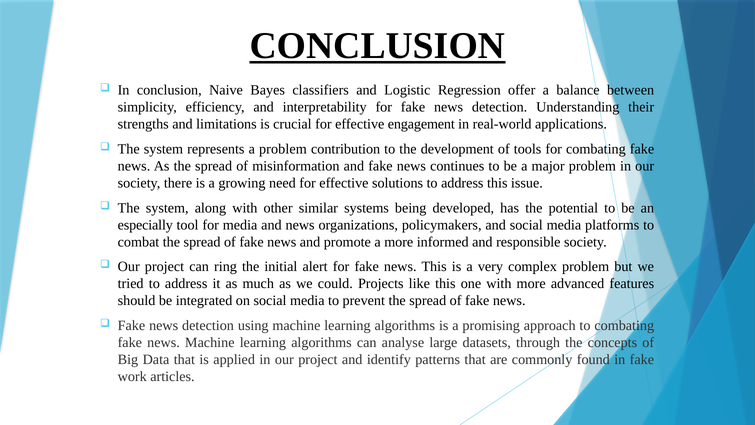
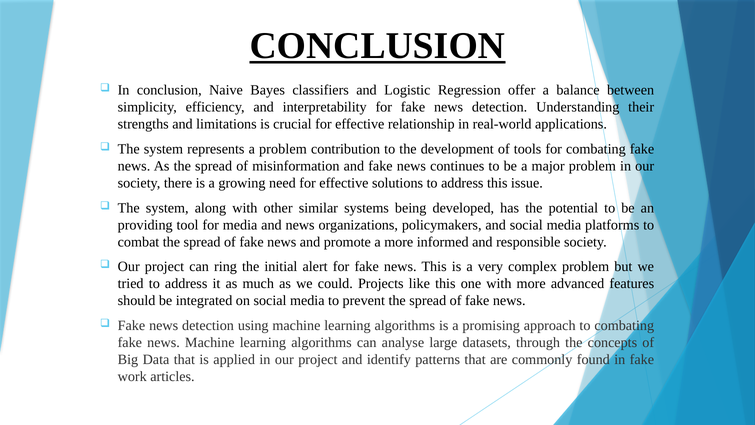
engagement: engagement -> relationship (421, 124)
especially: especially -> providing (145, 225)
